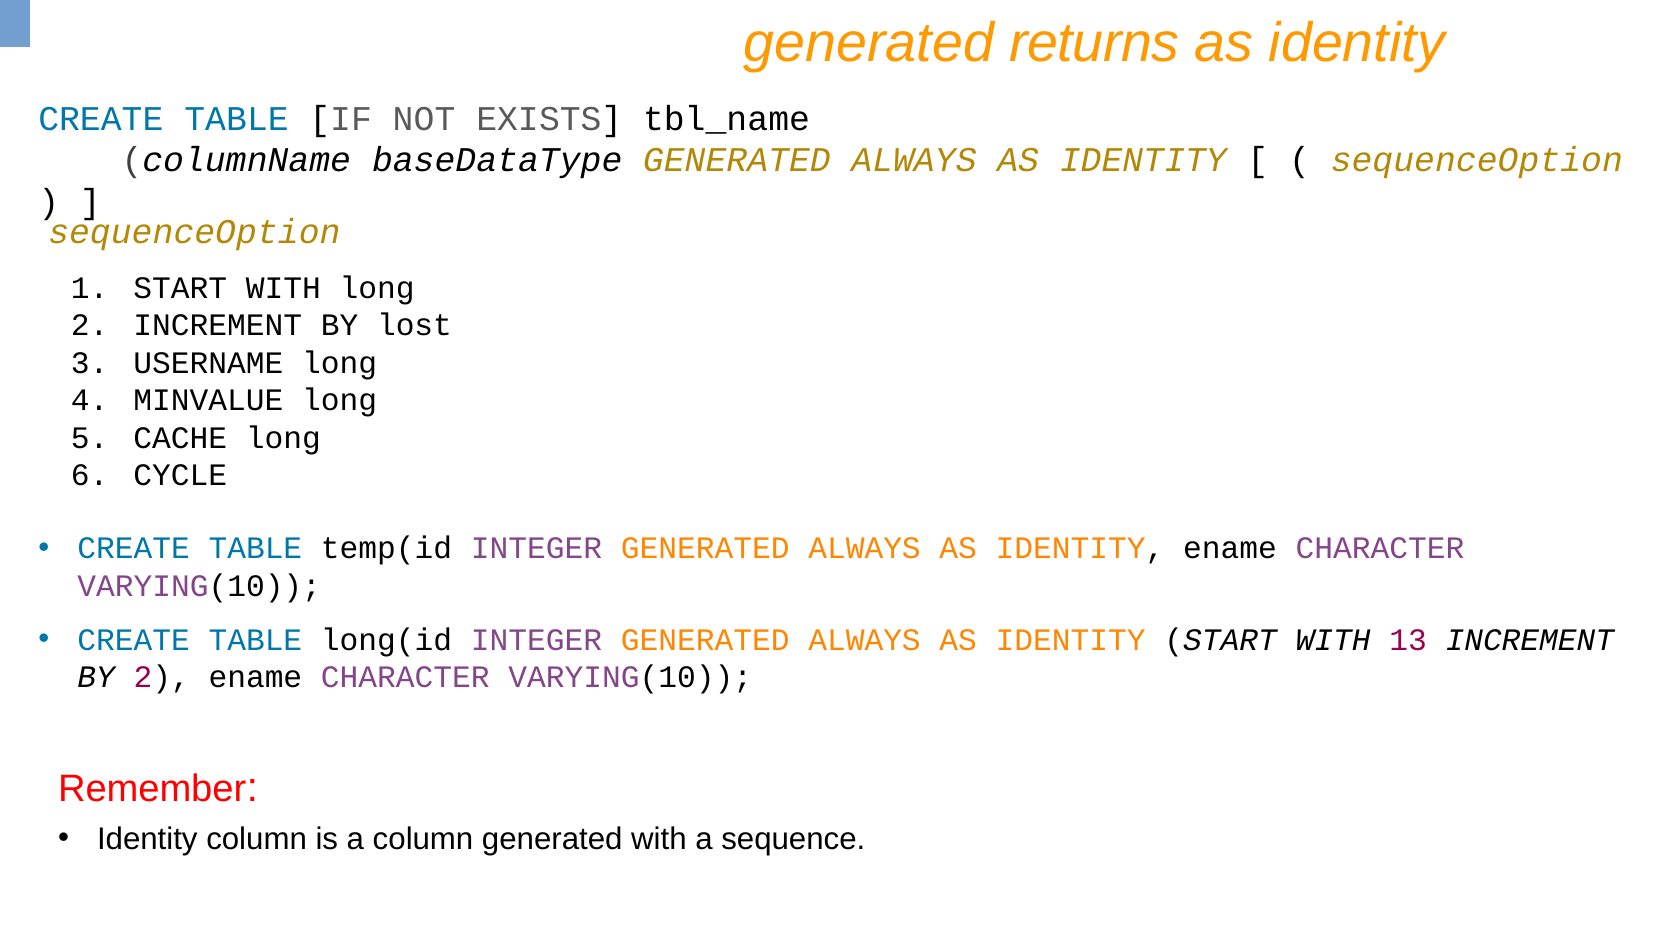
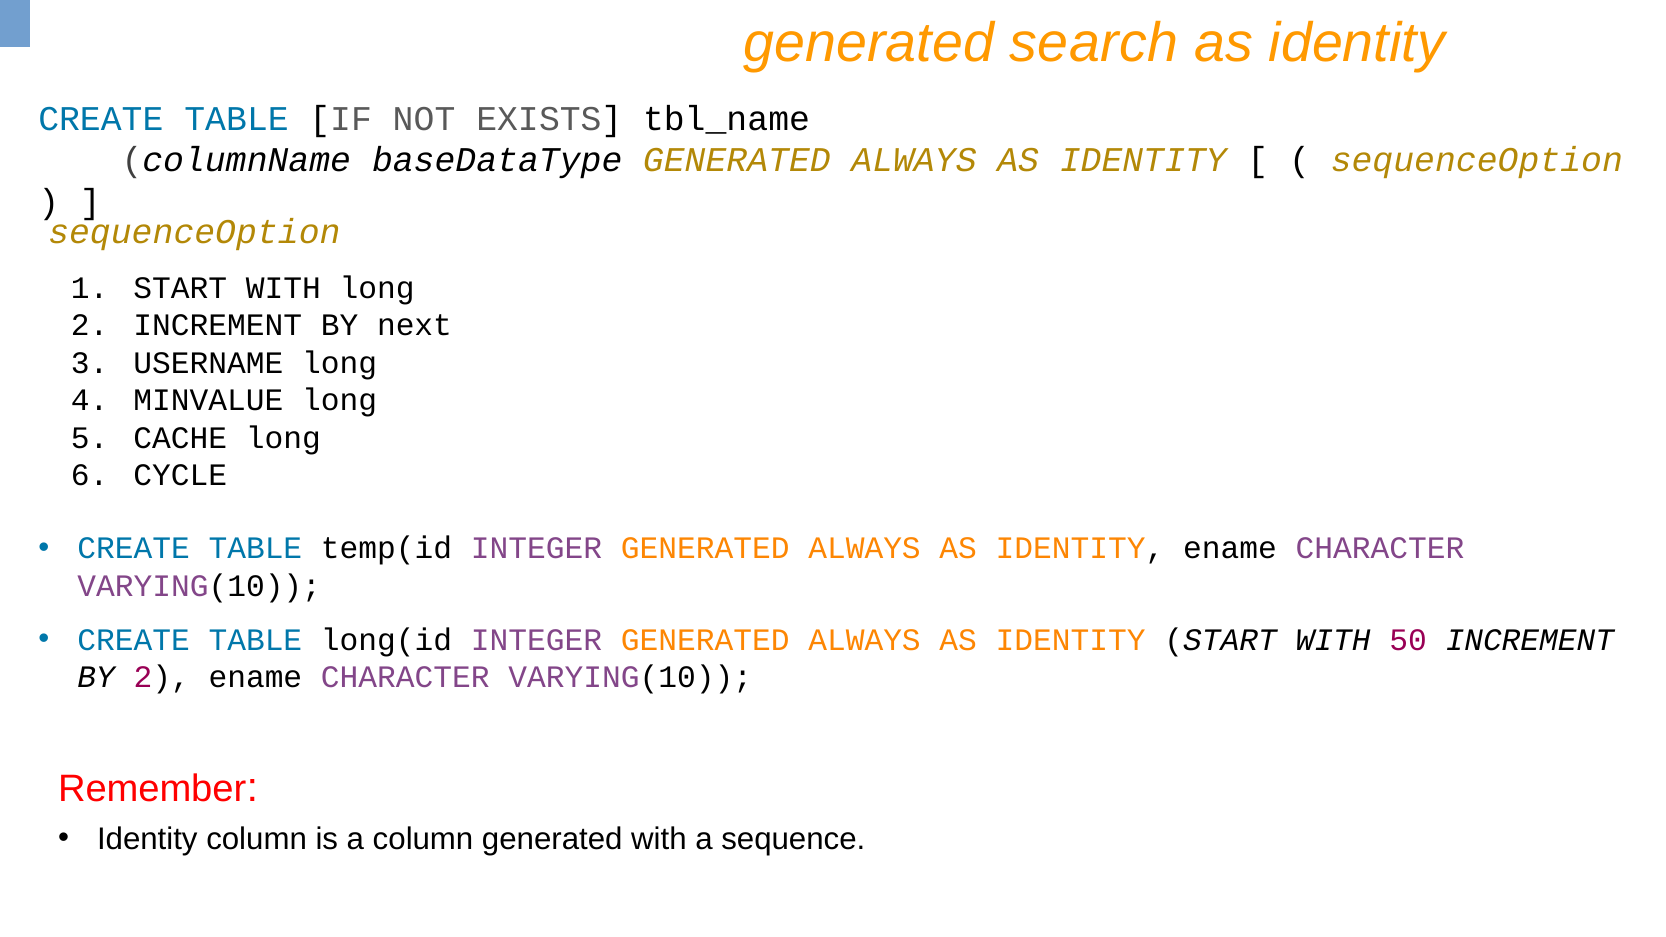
returns: returns -> search (1094, 43)
lost: lost -> next (414, 326)
13: 13 -> 50 (1408, 640)
